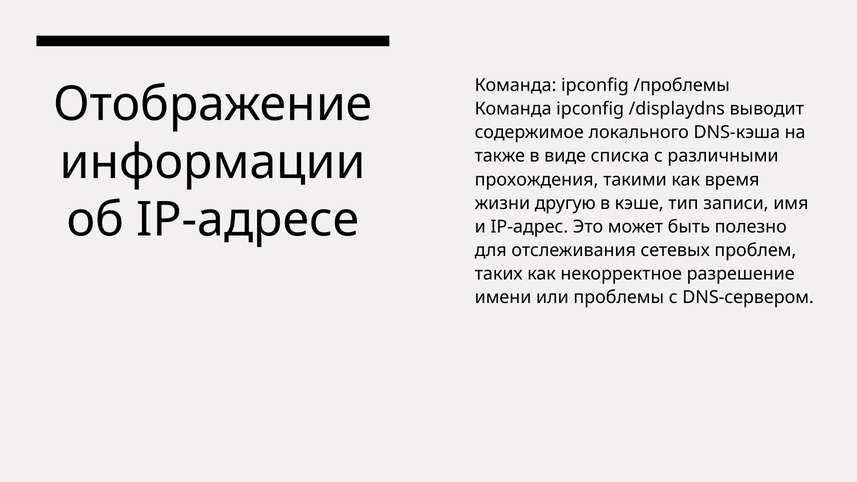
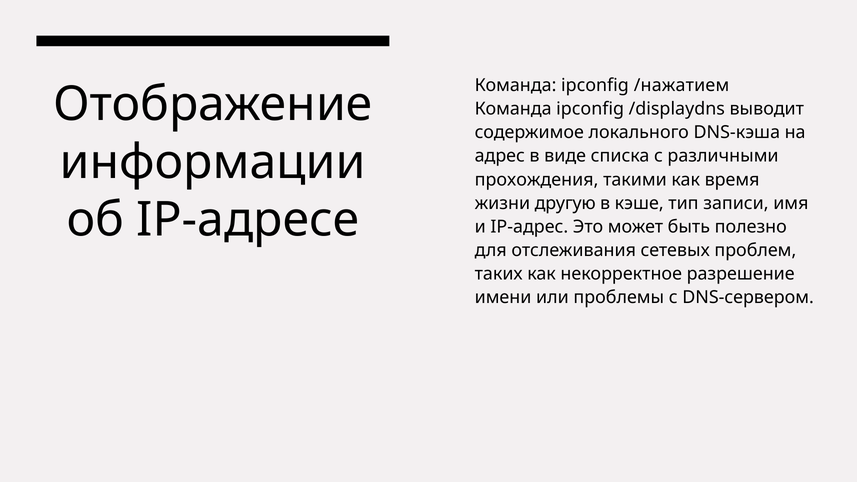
/проблемы: /проблемы -> /нажатием (682, 85)
также: также -> адрес (500, 156)
